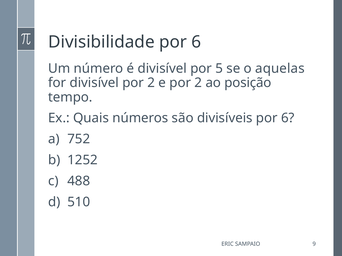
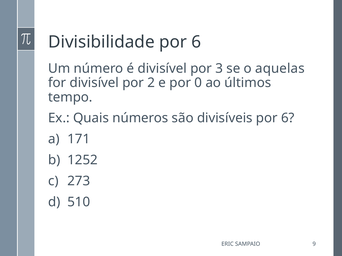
5: 5 -> 3 (219, 69)
e por 2: 2 -> 0 (198, 83)
posição: posição -> últimos (248, 83)
752: 752 -> 171 (79, 139)
488: 488 -> 273 (79, 181)
